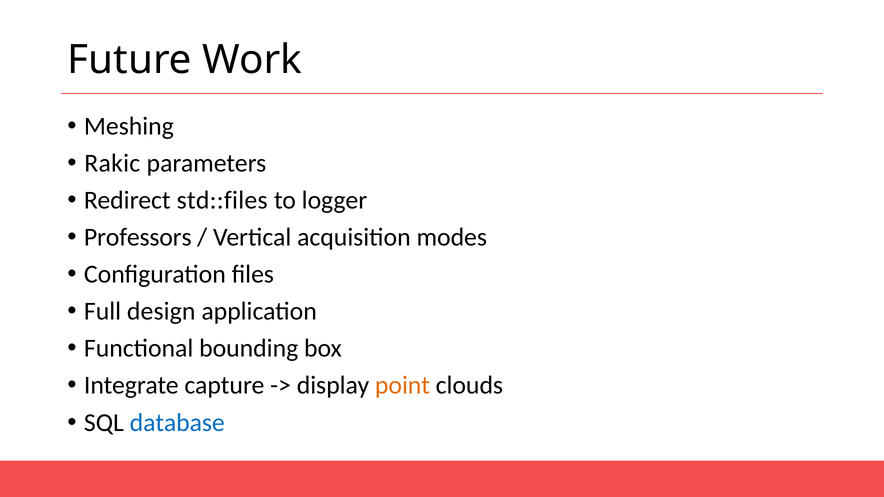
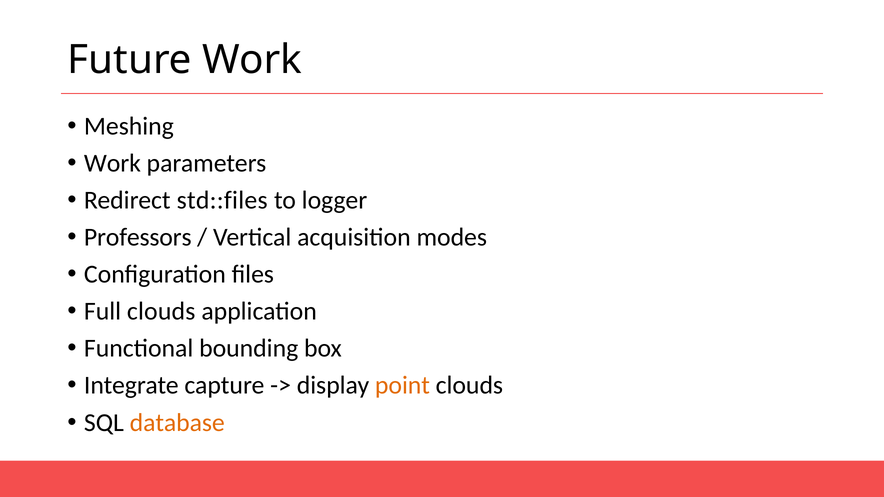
Rakic: Rakic -> Work (112, 163)
Full design: design -> clouds (161, 312)
database colour: blue -> orange (177, 423)
